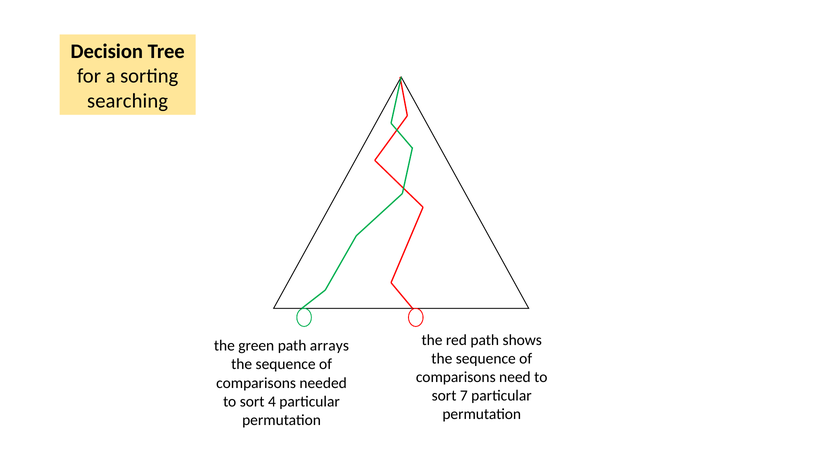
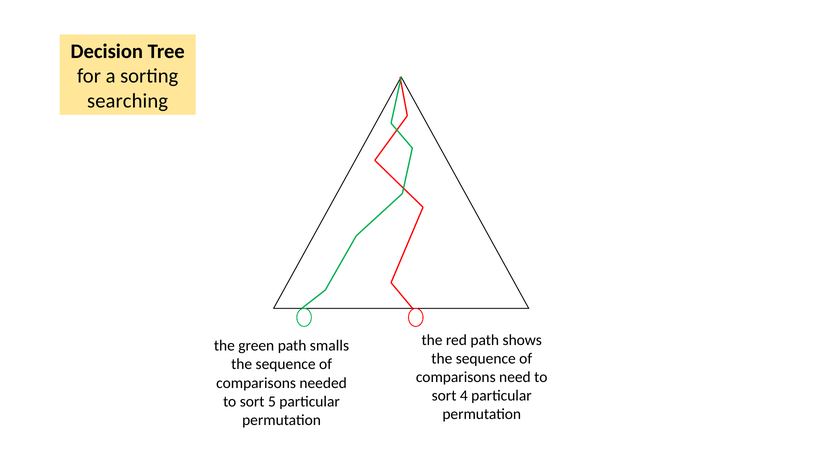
arrays: arrays -> smalls (329, 346)
7: 7 -> 4 (464, 396)
4: 4 -> 5 (272, 402)
